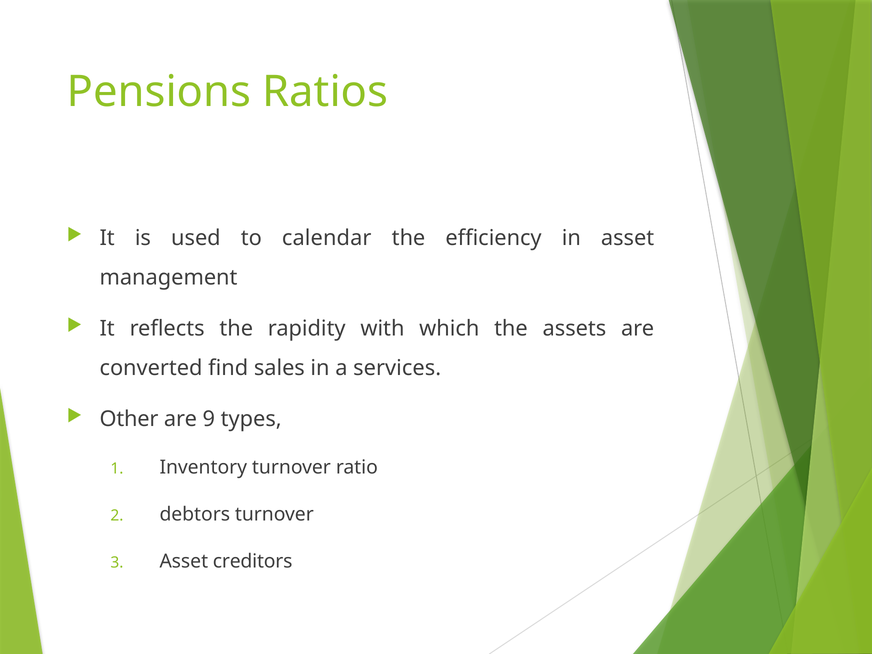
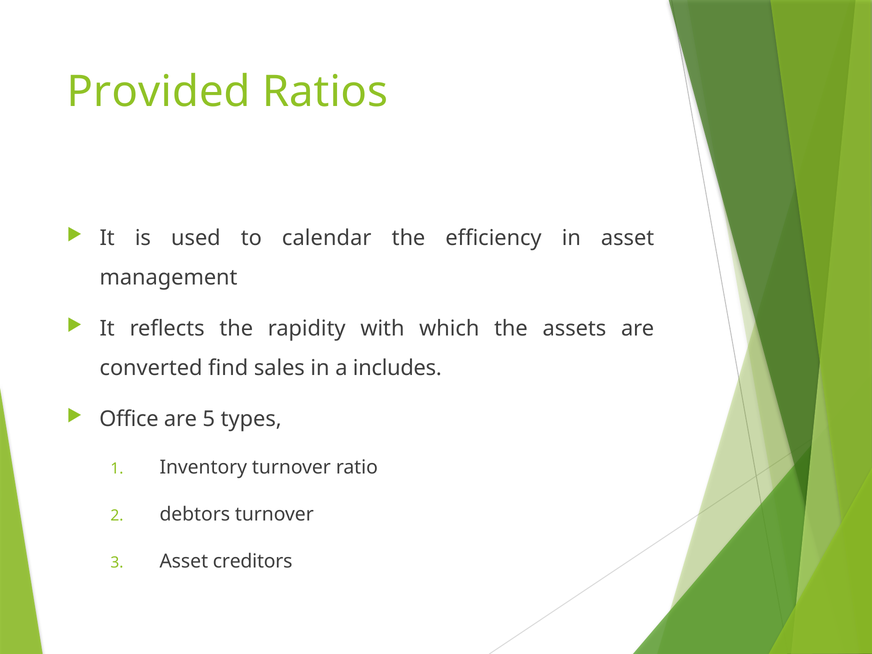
Pensions: Pensions -> Provided (159, 92)
services: services -> includes (397, 368)
Other: Other -> Office (129, 419)
9: 9 -> 5 (209, 419)
